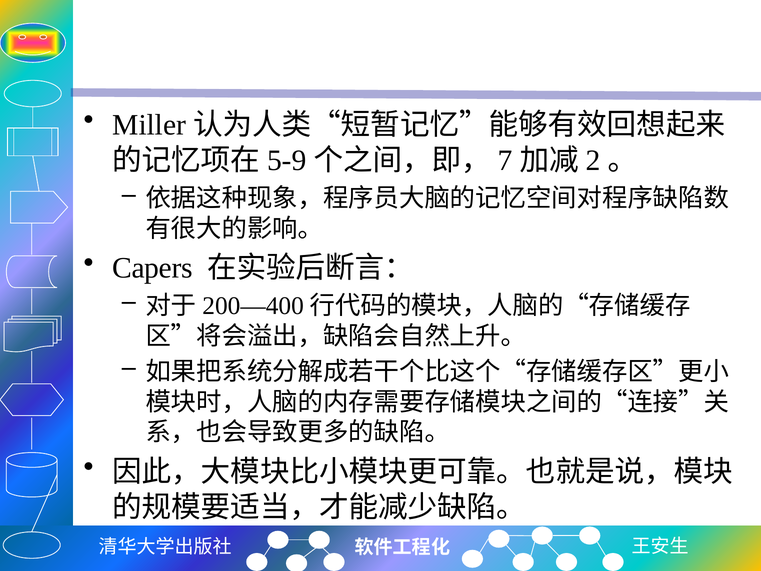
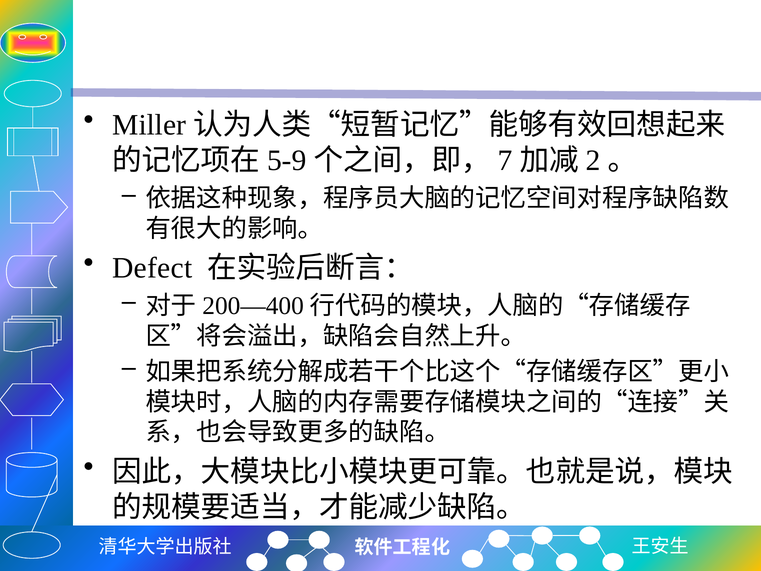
Capers: Capers -> Defect (152, 268)
